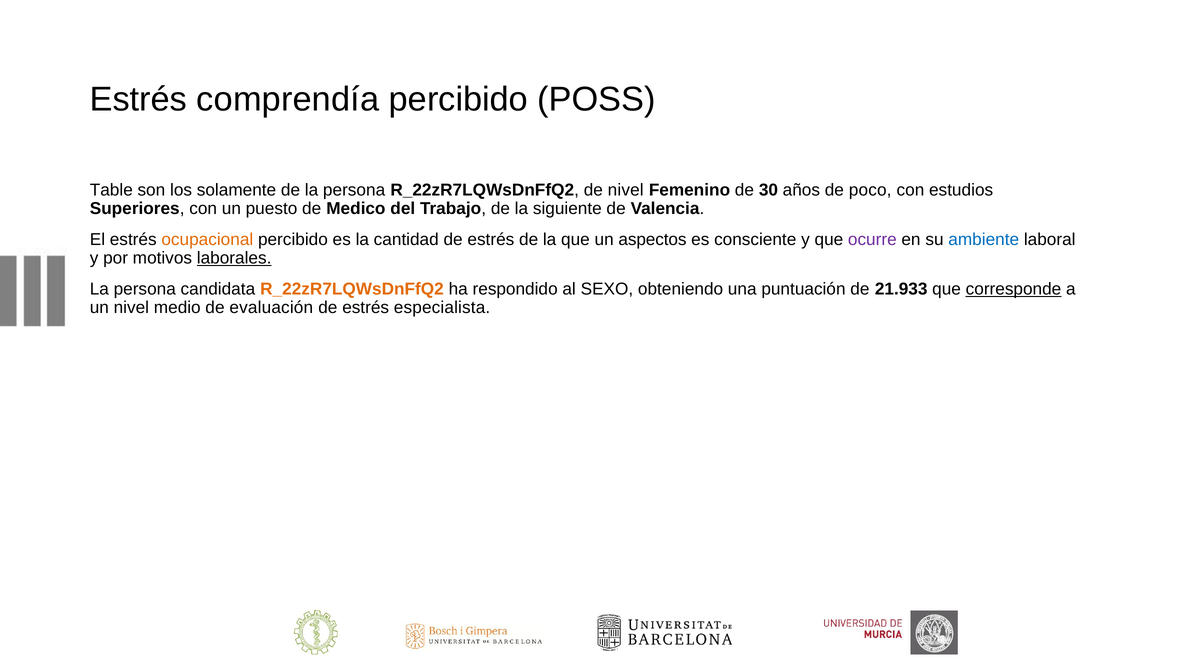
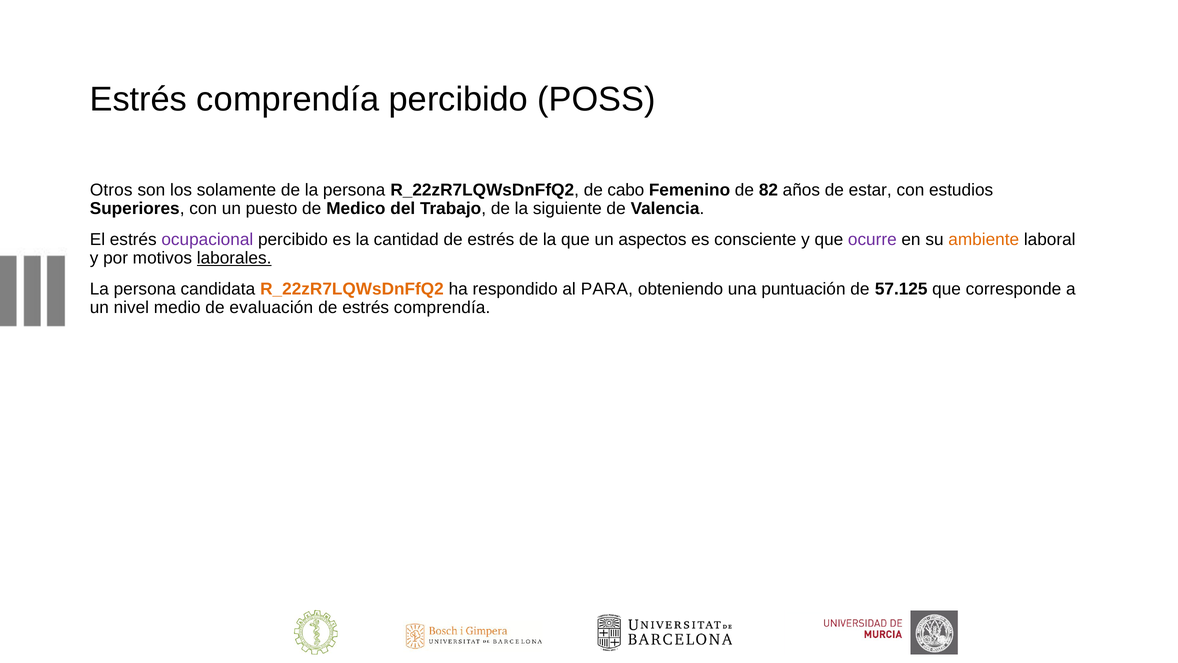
Table: Table -> Otros (111, 190)
de nivel: nivel -> cabo (626, 190)
30: 30 -> 82 (768, 190)
poco: poco -> estar (870, 190)
ocupacional colour: orange -> purple (207, 239)
ambiente colour: blue -> orange (984, 239)
SEXO: SEXO -> PARA (607, 289)
21.933: 21.933 -> 57.125 (901, 289)
corresponde underline: present -> none (1013, 289)
de estrés especialista: especialista -> comprendía (442, 307)
